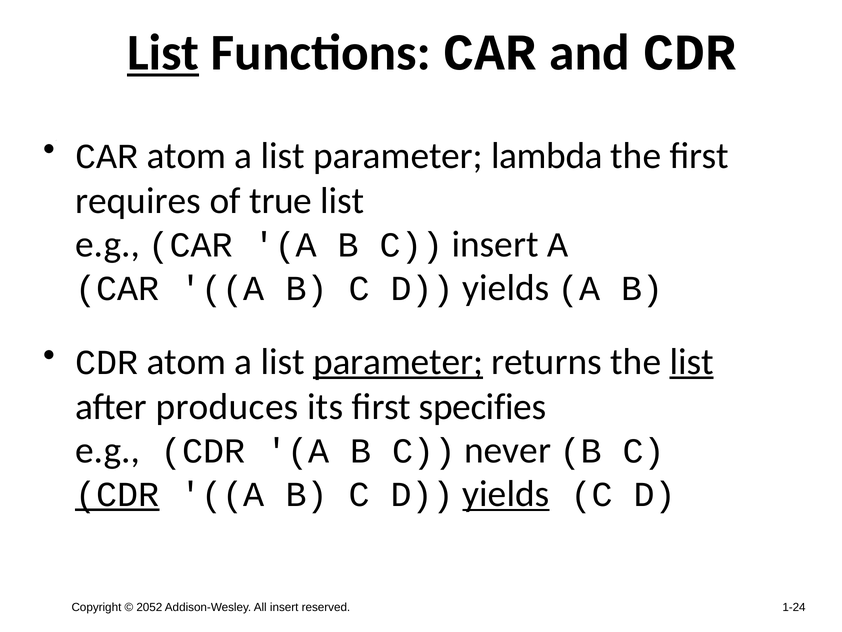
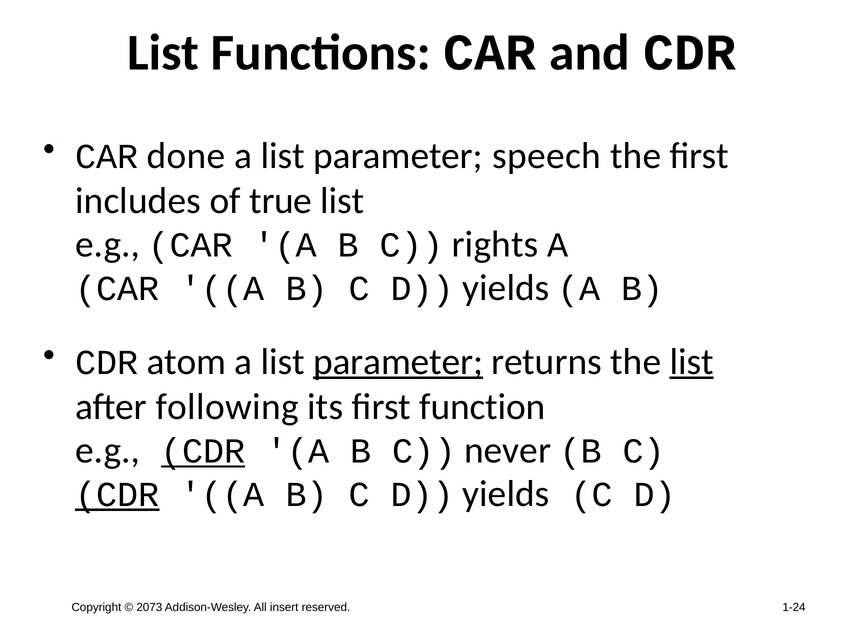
List underline: present -> none (163, 53)
CAR atom: atom -> done (186, 156)
lambda: lambda -> speech (546, 156)
requires: requires -> includes (138, 201)
C insert: insert -> rights (495, 244)
produces: produces -> following (227, 406)
specifies: specifies -> function (482, 406)
CDR underline: none -> present (203, 451)
yields underline: present -> none (506, 494)
2052: 2052 -> 2073 (149, 607)
